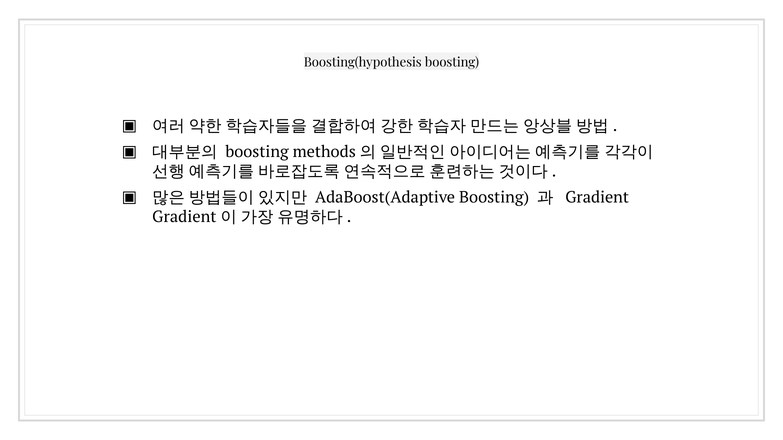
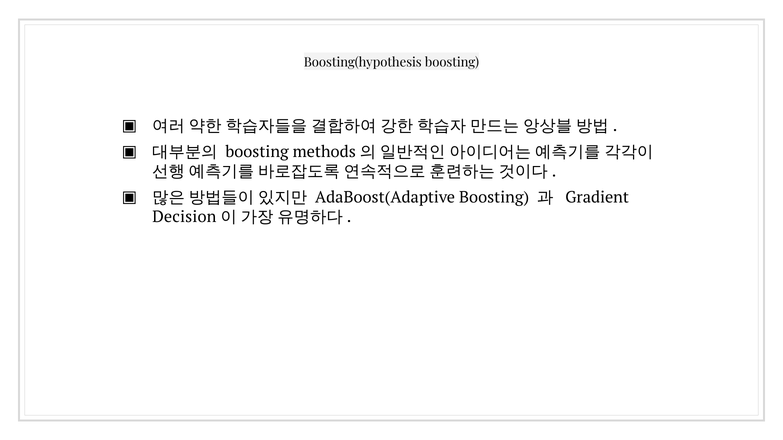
Gradient: Gradient -> Decision (184, 217)
